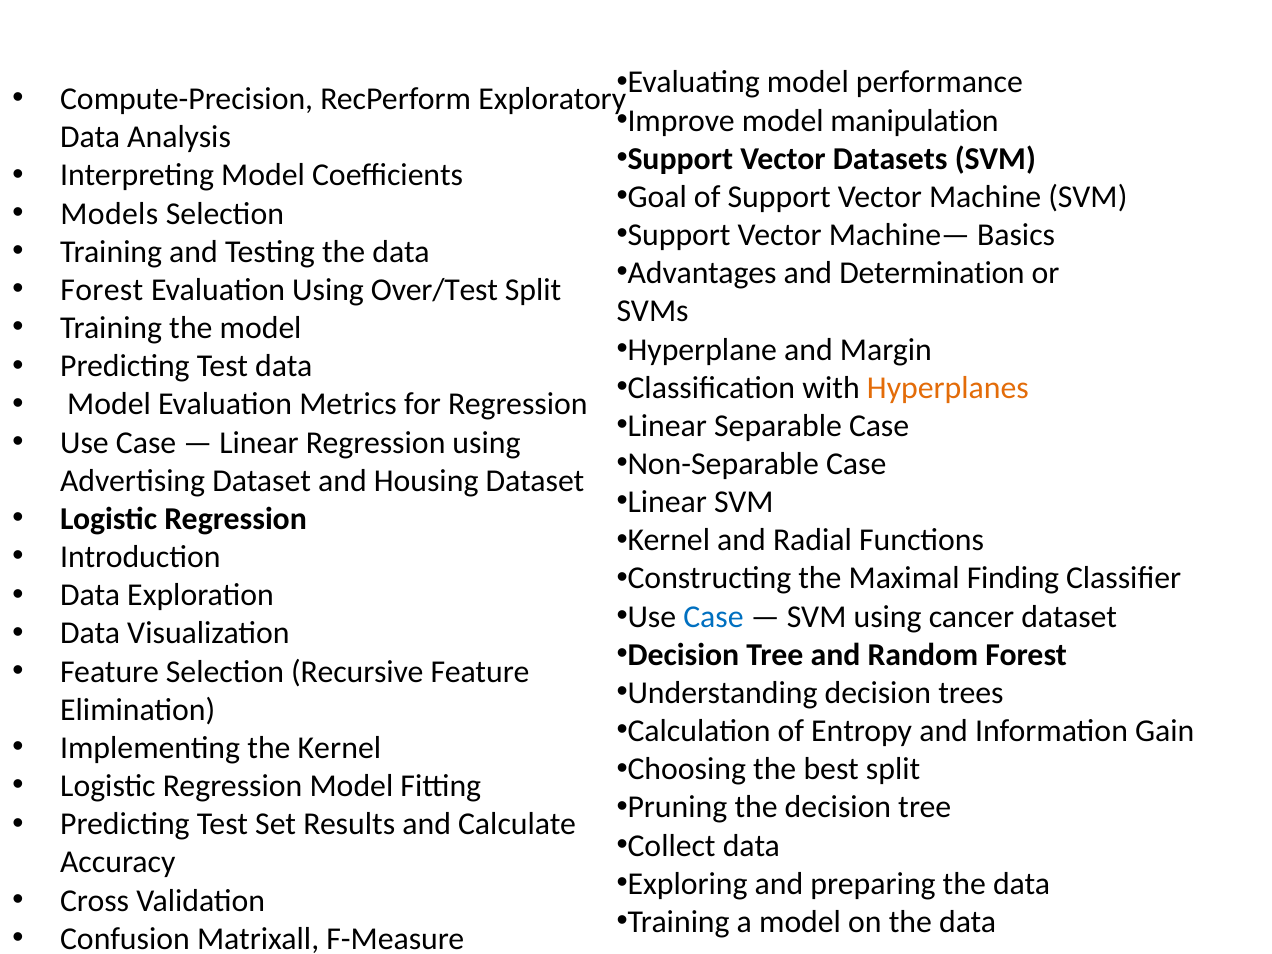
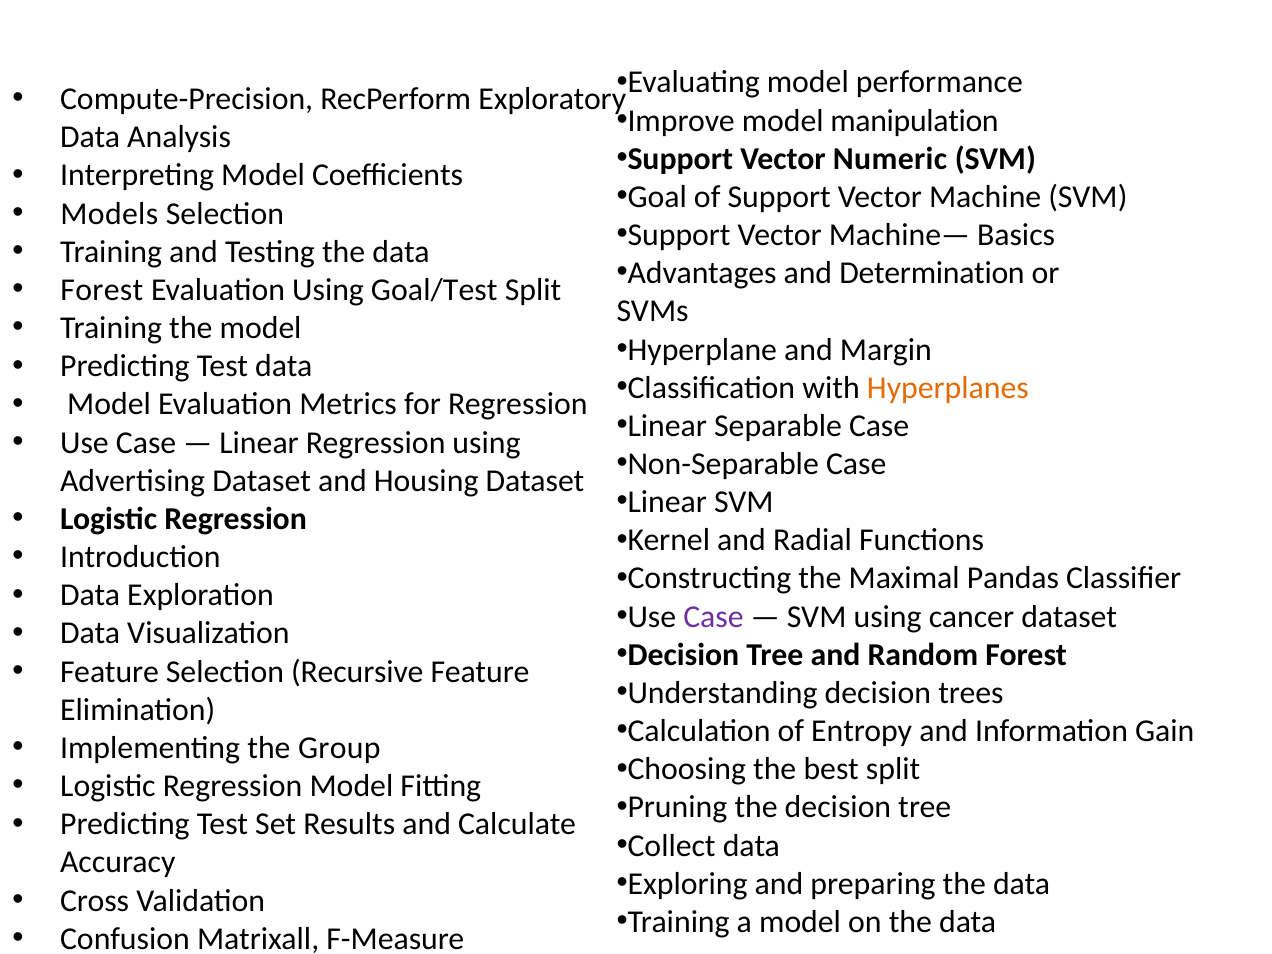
Datasets: Datasets -> Numeric (890, 159)
Over/Test: Over/Test -> Goal/Test (434, 290)
Finding: Finding -> Pandas (1013, 578)
Case colour: blue -> purple (713, 617)
the Kernel: Kernel -> Group (339, 748)
